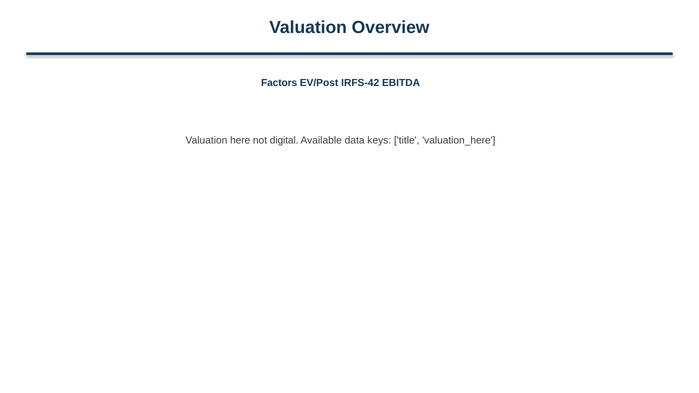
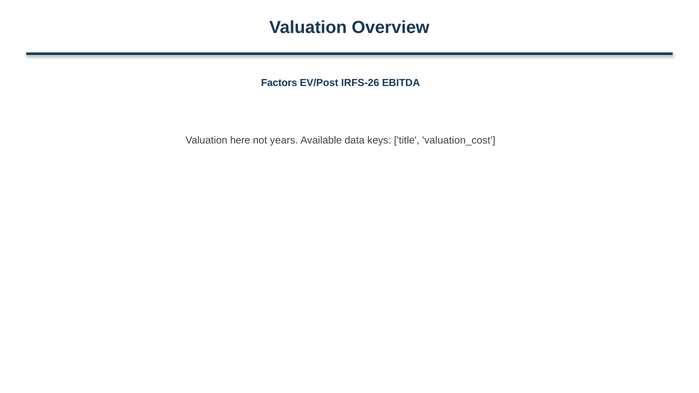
IRFS-42: IRFS-42 -> IRFS-26 (360, 83)
digital: digital -> years (284, 140)
valuation_here: valuation_here -> valuation_cost (459, 140)
